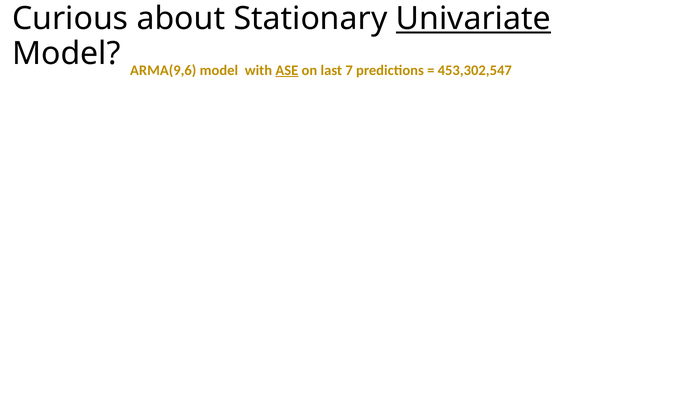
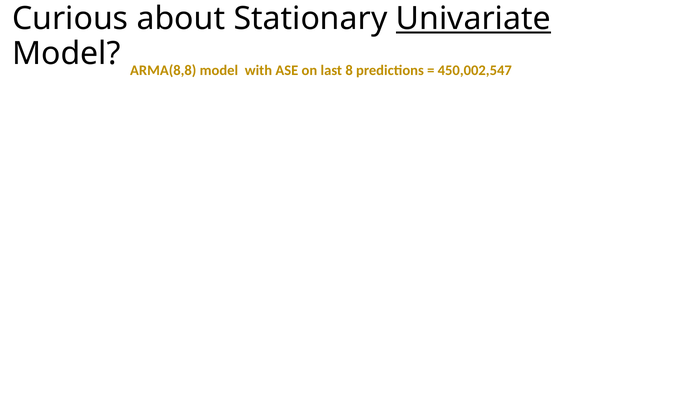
ARMA(9,6: ARMA(9,6 -> ARMA(8,8 (163, 70)
ASE underline: present -> none (287, 70)
7: 7 -> 8 (349, 70)
453,302,547: 453,302,547 -> 450,002,547 (475, 70)
